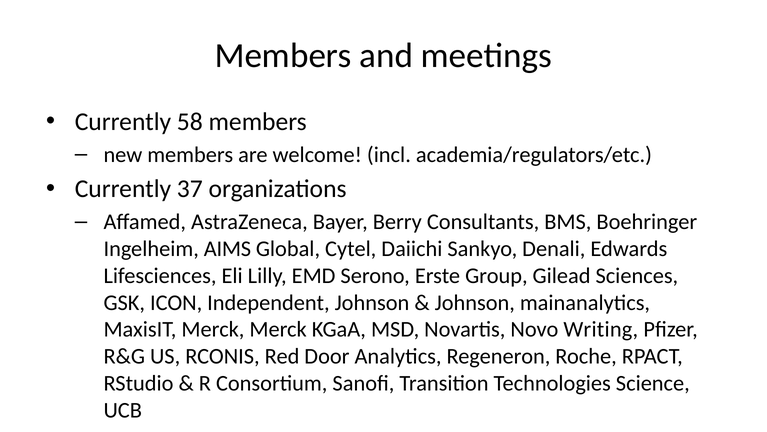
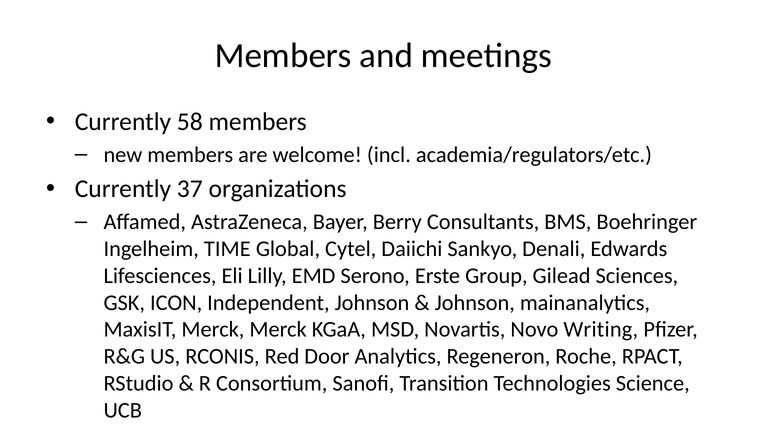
AIMS: AIMS -> TIME (227, 249)
